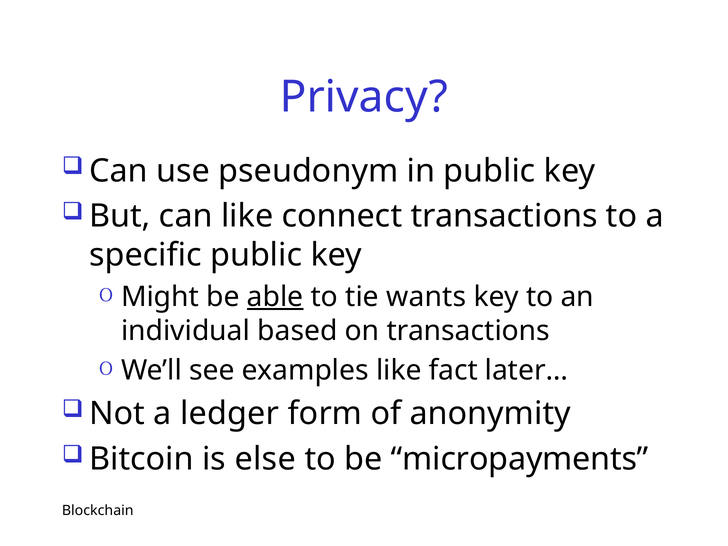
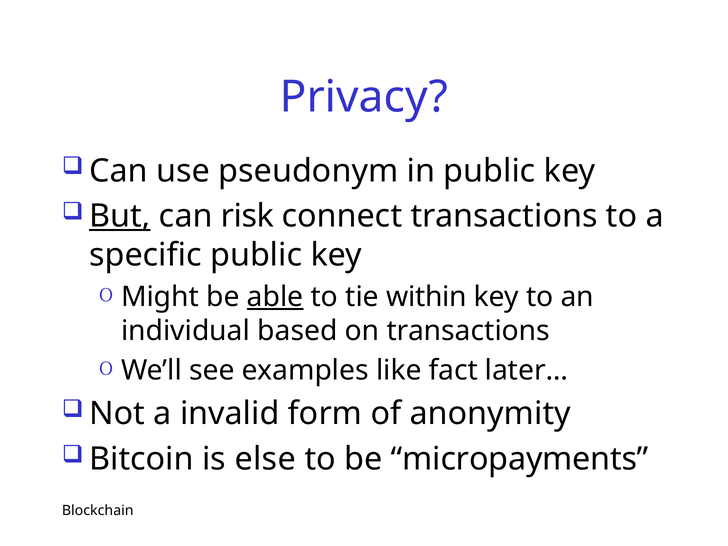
But underline: none -> present (120, 216)
can like: like -> risk (247, 216)
wants: wants -> within (426, 297)
ledger: ledger -> invalid (230, 414)
